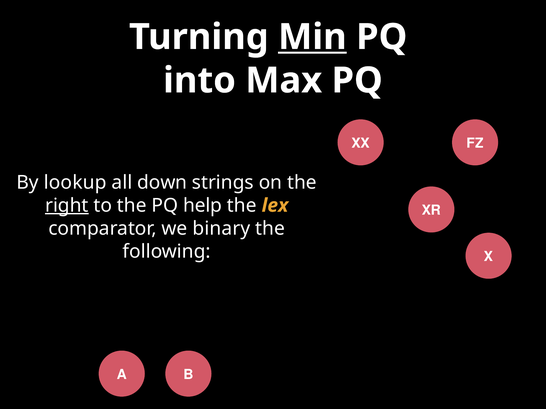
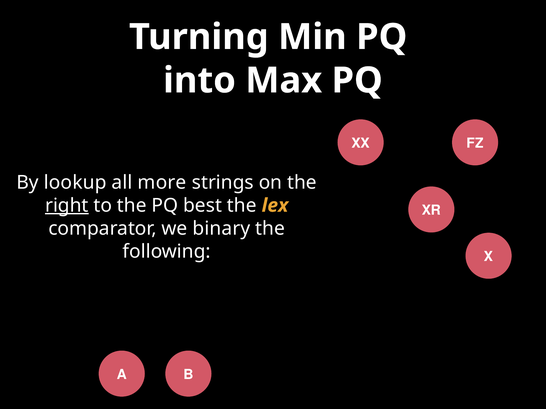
Min underline: present -> none (312, 37)
down: down -> more (162, 183)
help: help -> best (203, 206)
